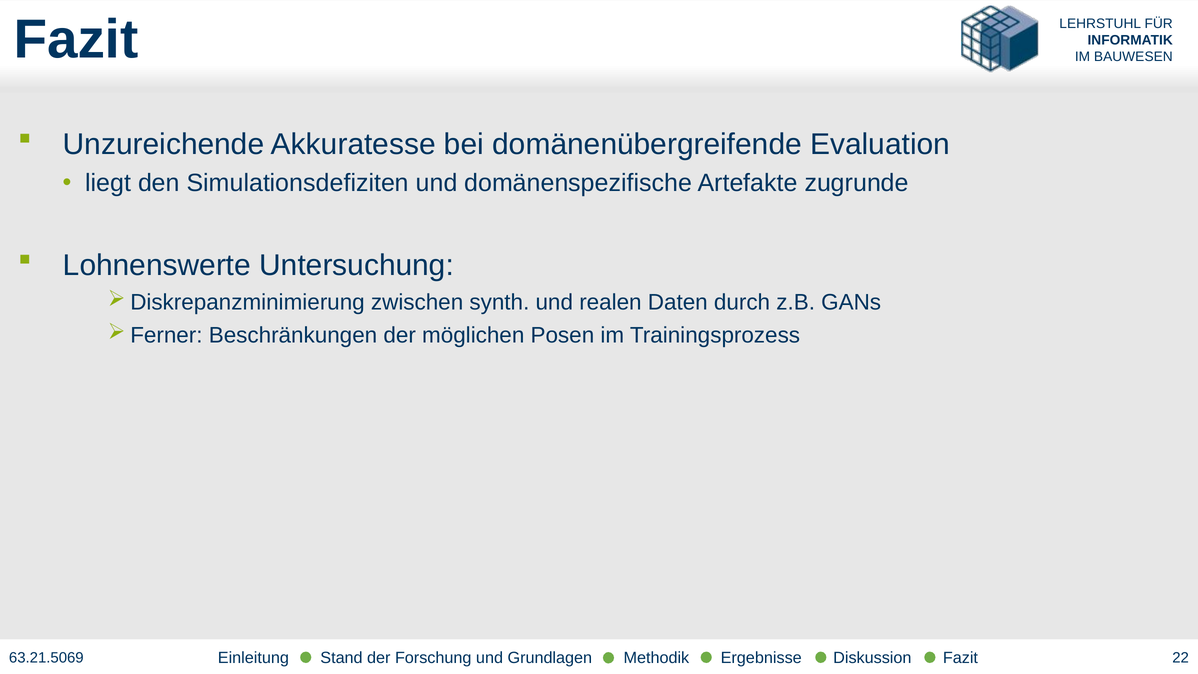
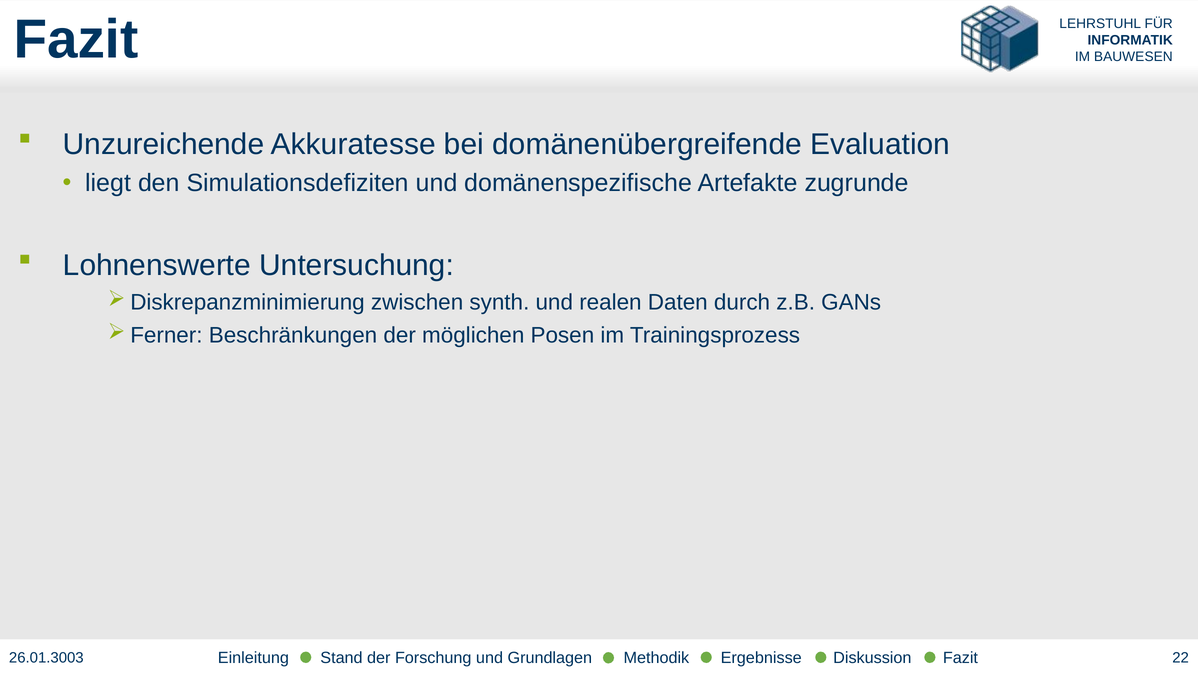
63.21.5069: 63.21.5069 -> 26.01.3003 (46, 658)
